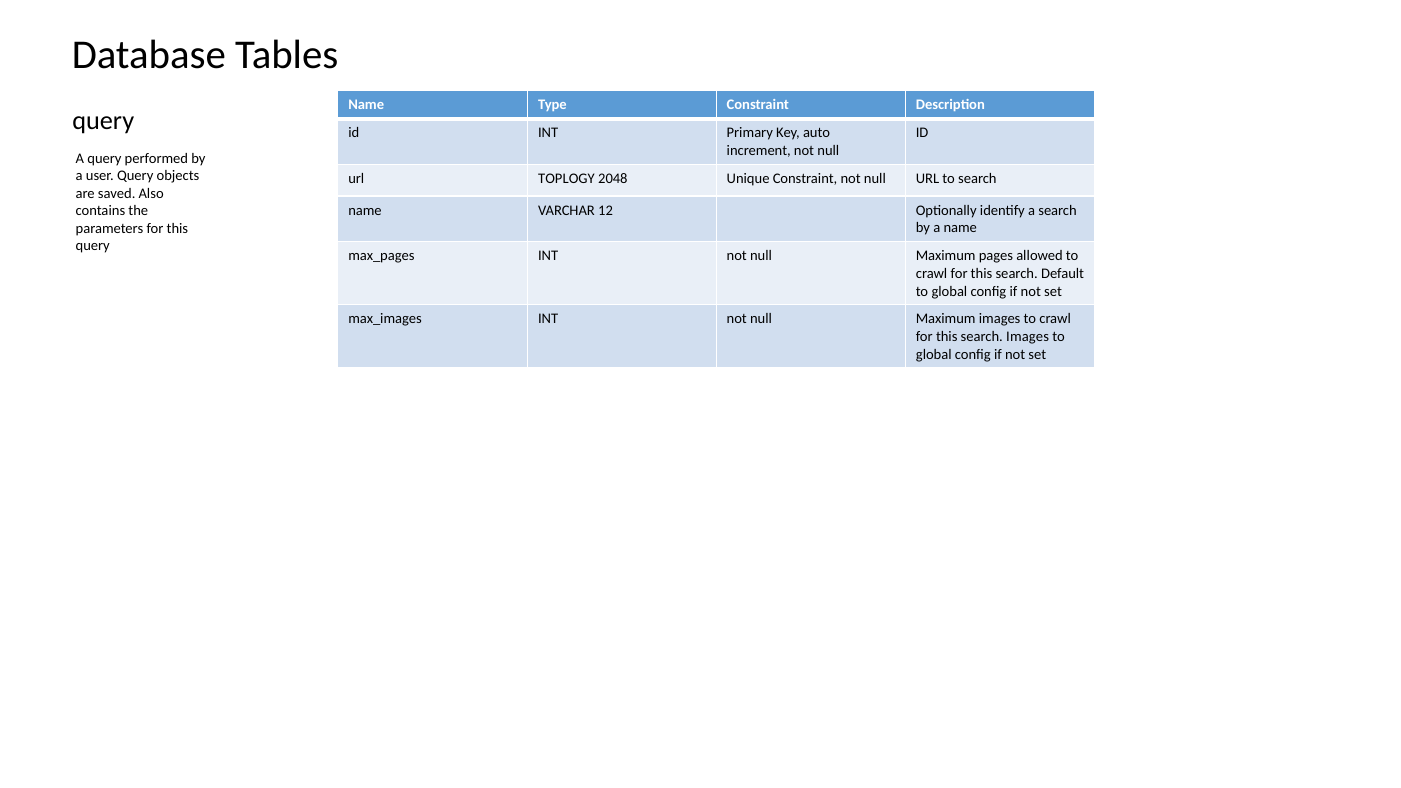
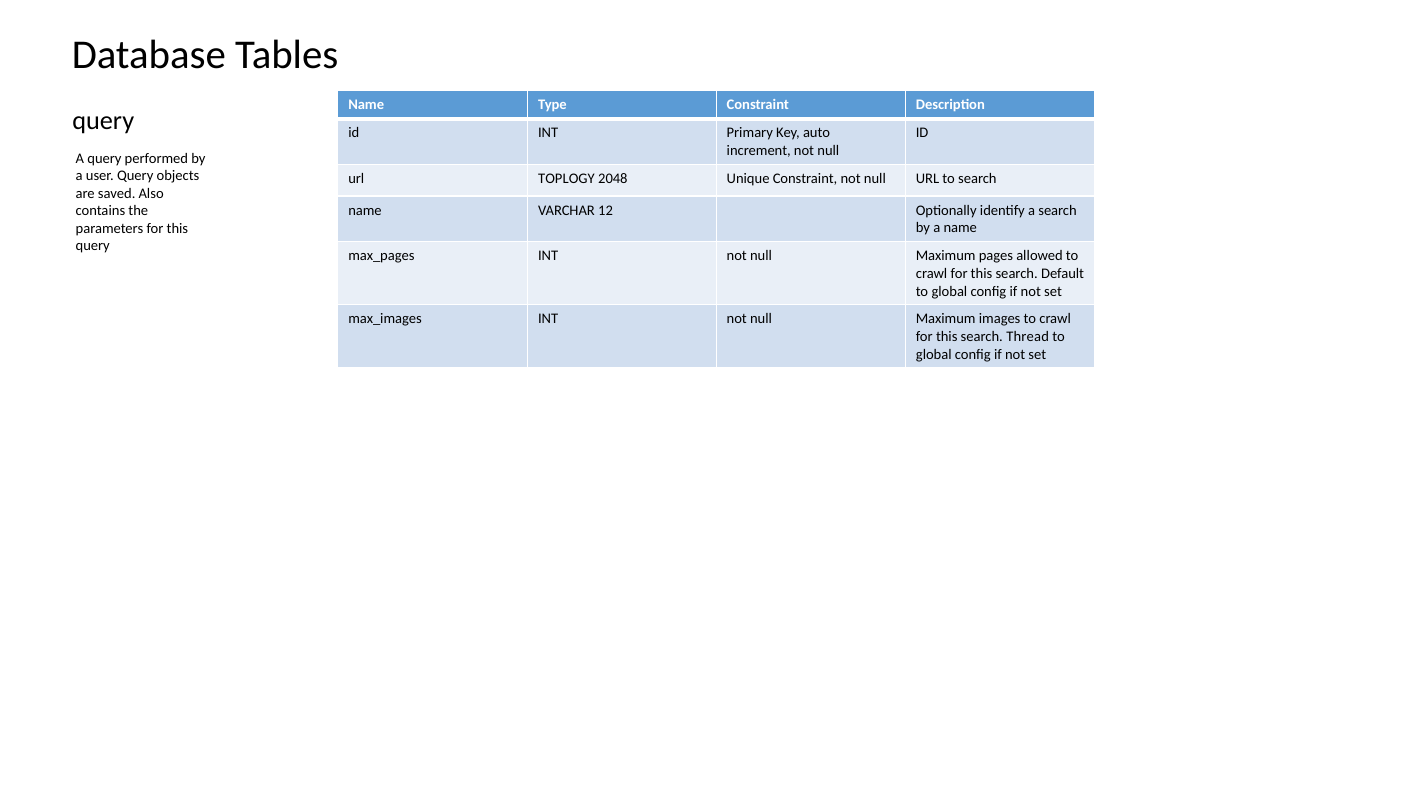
search Images: Images -> Thread (1028, 337)
